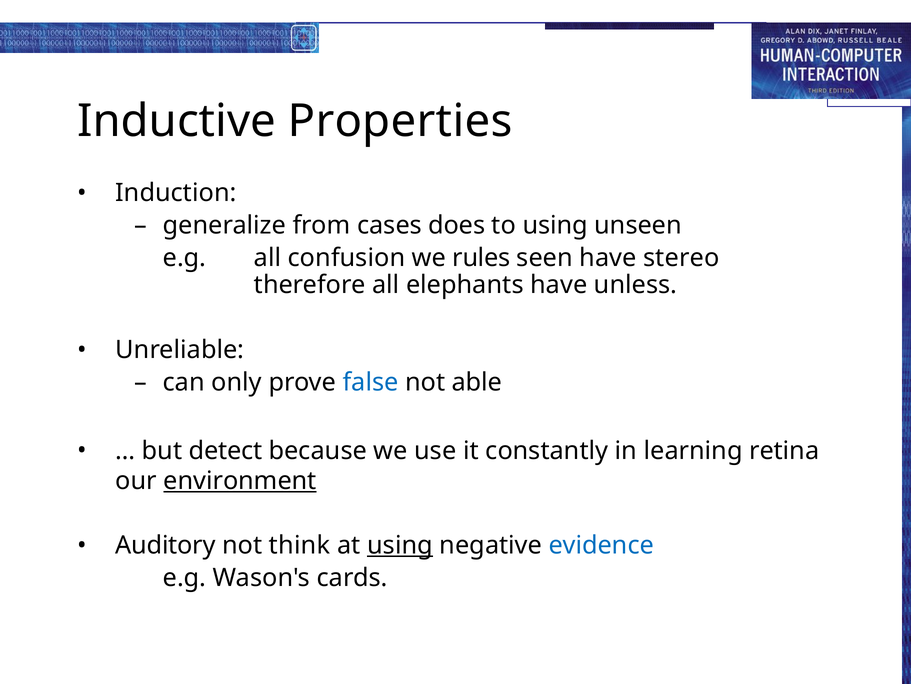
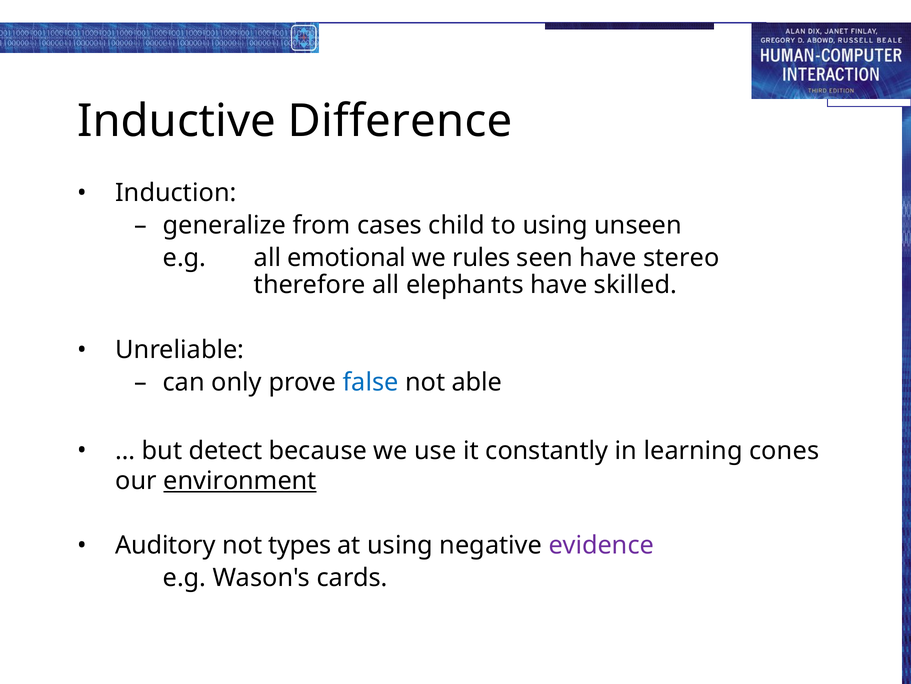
Properties: Properties -> Difference (400, 121)
does: does -> child (457, 225)
confusion: confusion -> emotional (347, 257)
unless: unless -> skilled (635, 285)
retina: retina -> cones (784, 450)
think: think -> types (300, 545)
using underline: present -> none (400, 545)
evidence colour: blue -> purple (601, 545)
